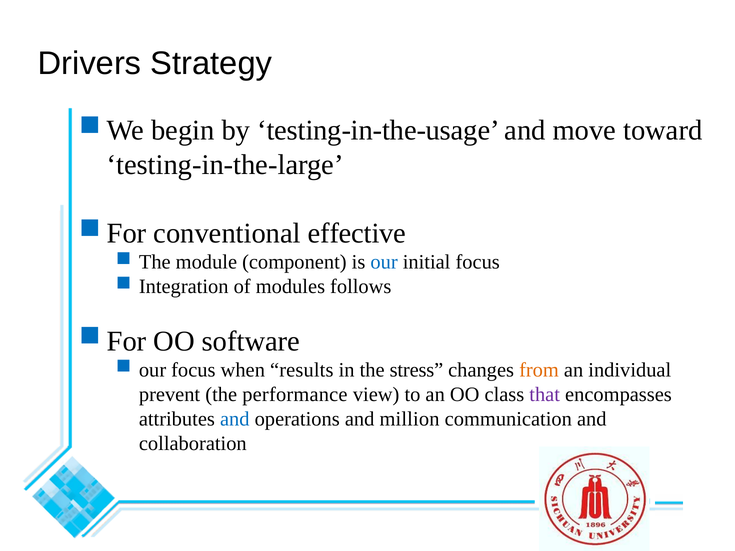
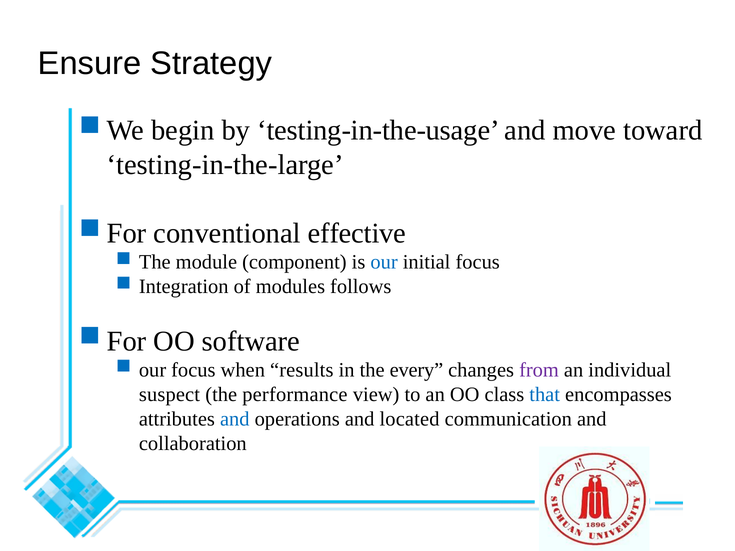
Drivers: Drivers -> Ensure (90, 63)
stress: stress -> every (416, 370)
from colour: orange -> purple (539, 370)
prevent: prevent -> suspect (169, 395)
that colour: purple -> blue (545, 395)
million: million -> located (410, 419)
